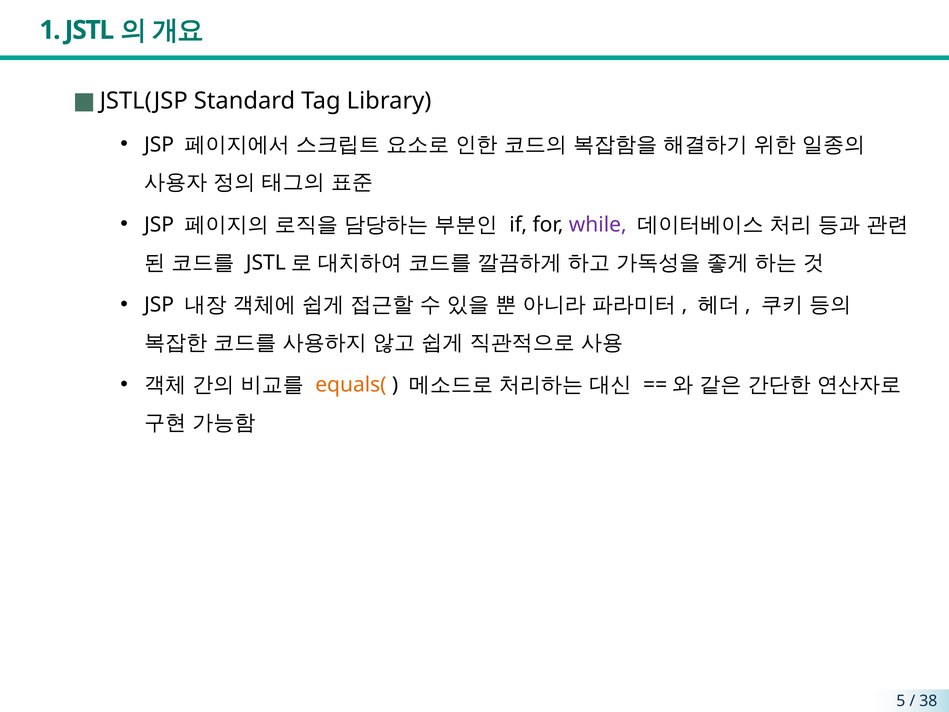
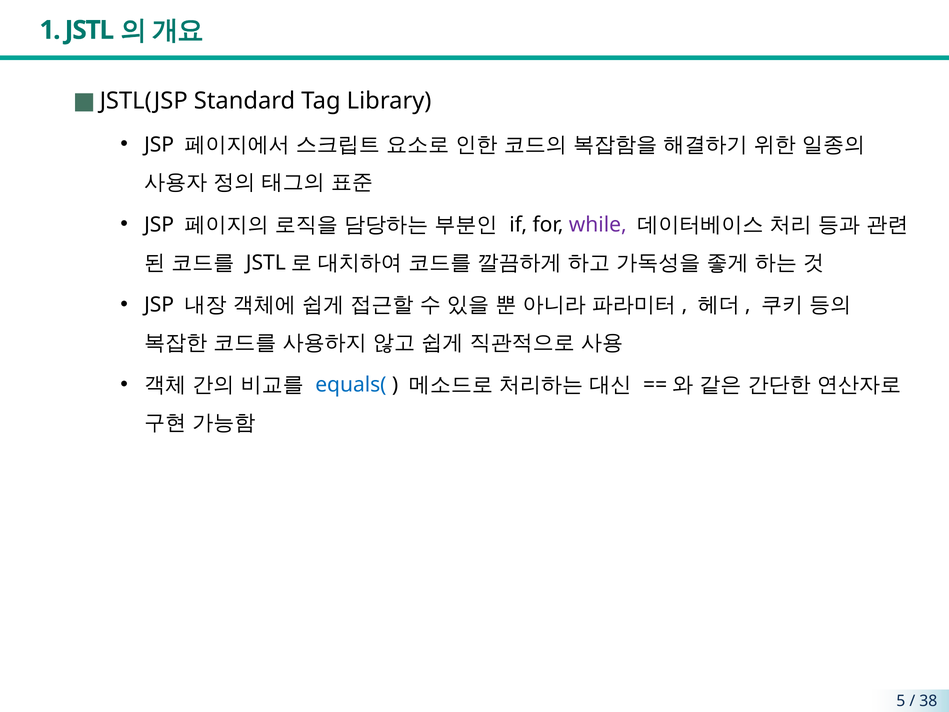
equals( colour: orange -> blue (351, 385)
